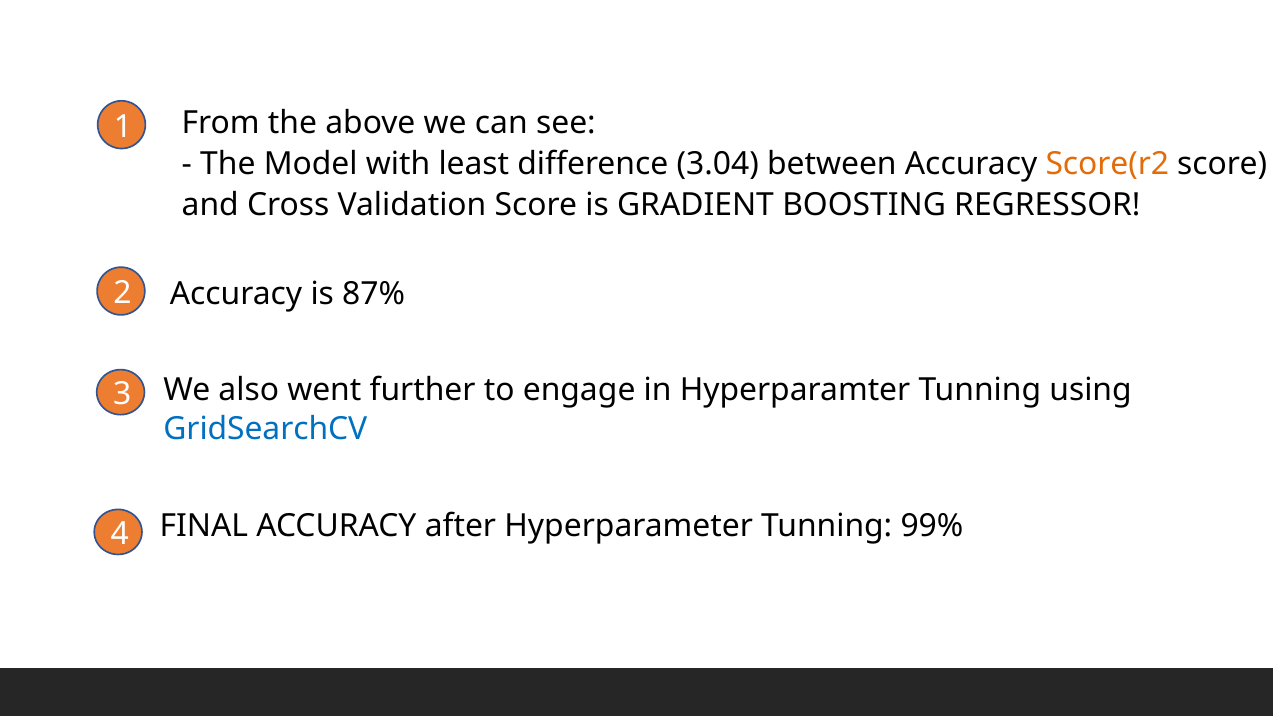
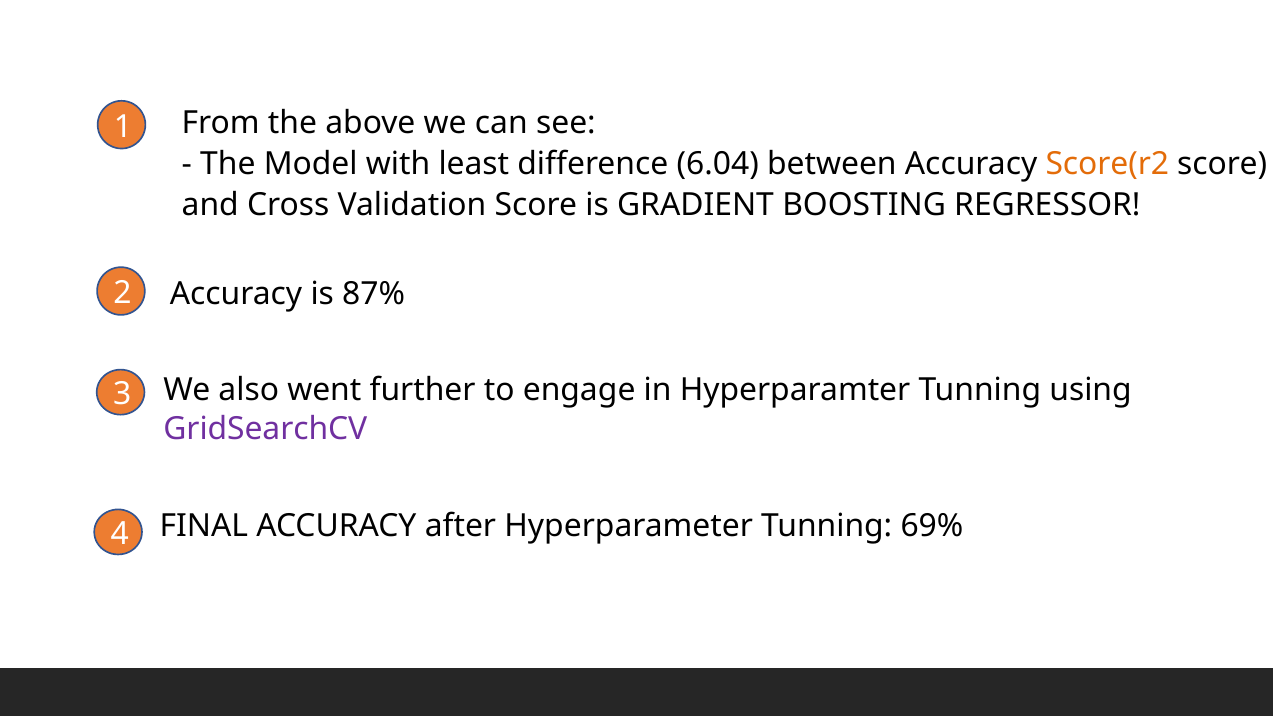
3.04: 3.04 -> 6.04 (718, 164)
GridSearchCV colour: blue -> purple (265, 429)
99%: 99% -> 69% (932, 526)
